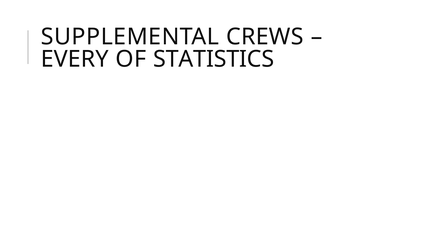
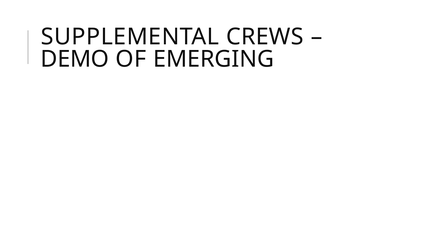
EVERY: EVERY -> DEMO (75, 59)
STATISTICS: STATISTICS -> EMERGING (214, 59)
